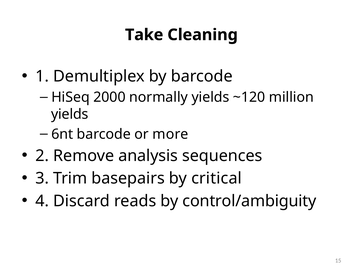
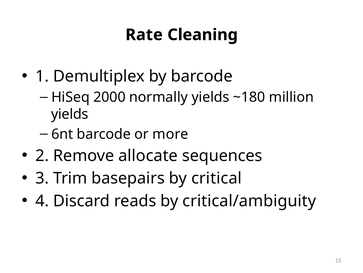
Take: Take -> Rate (144, 35)
~120: ~120 -> ~180 (249, 97)
analysis: analysis -> allocate (148, 155)
control/ambiguity: control/ambiguity -> critical/ambiguity (249, 200)
